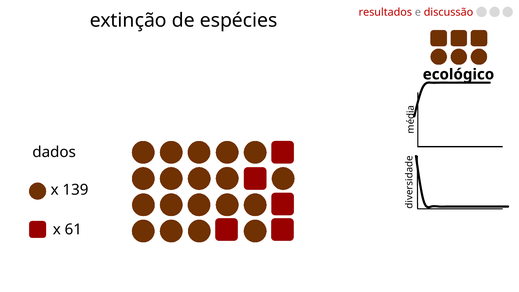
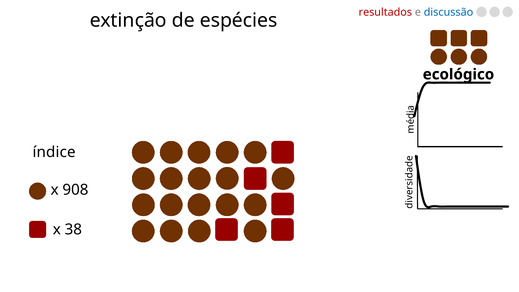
discussão colour: red -> blue (449, 12)
dados: dados -> índice (54, 152)
139: 139 -> 908 (75, 190)
61: 61 -> 38 (73, 229)
